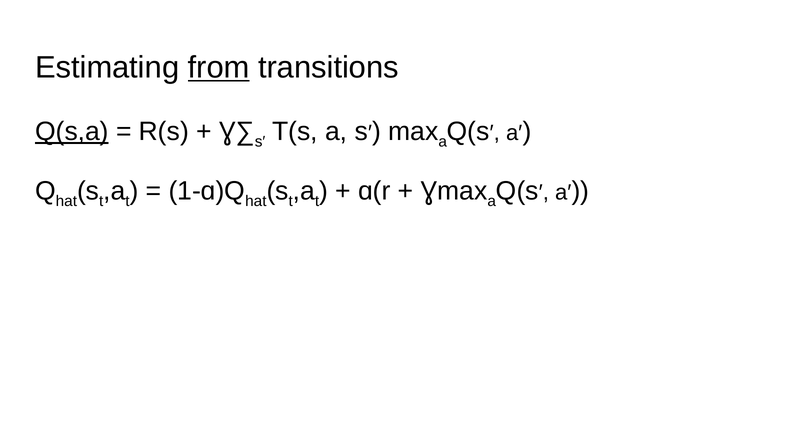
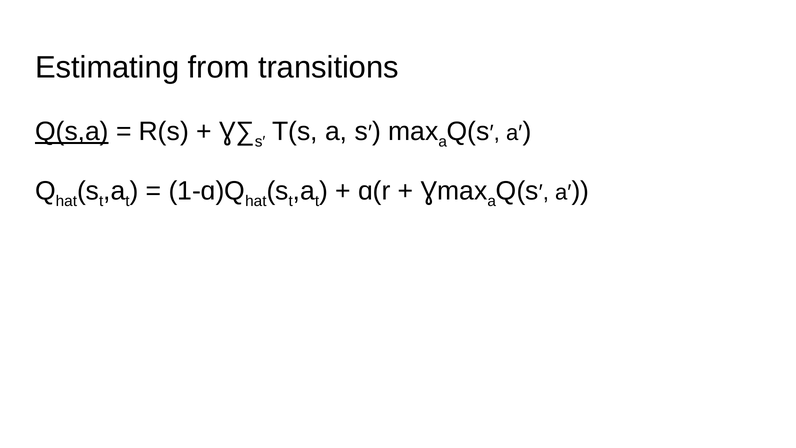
from underline: present -> none (219, 67)
